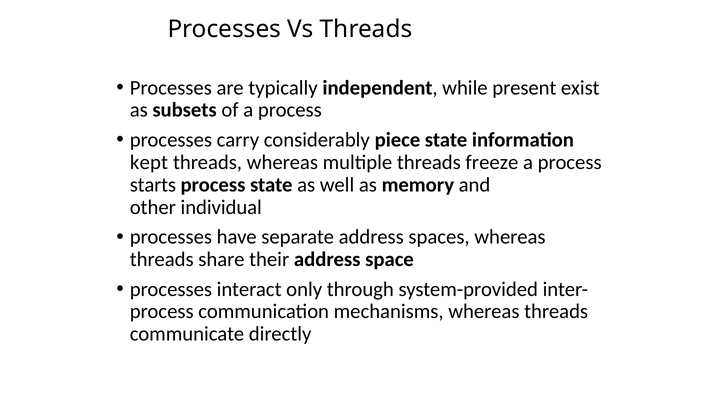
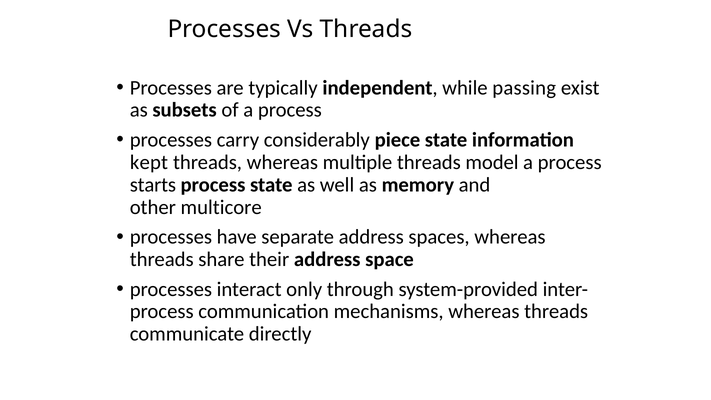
present: present -> passing (524, 88)
freeze: freeze -> model (492, 162)
individual: individual -> multicore (221, 207)
